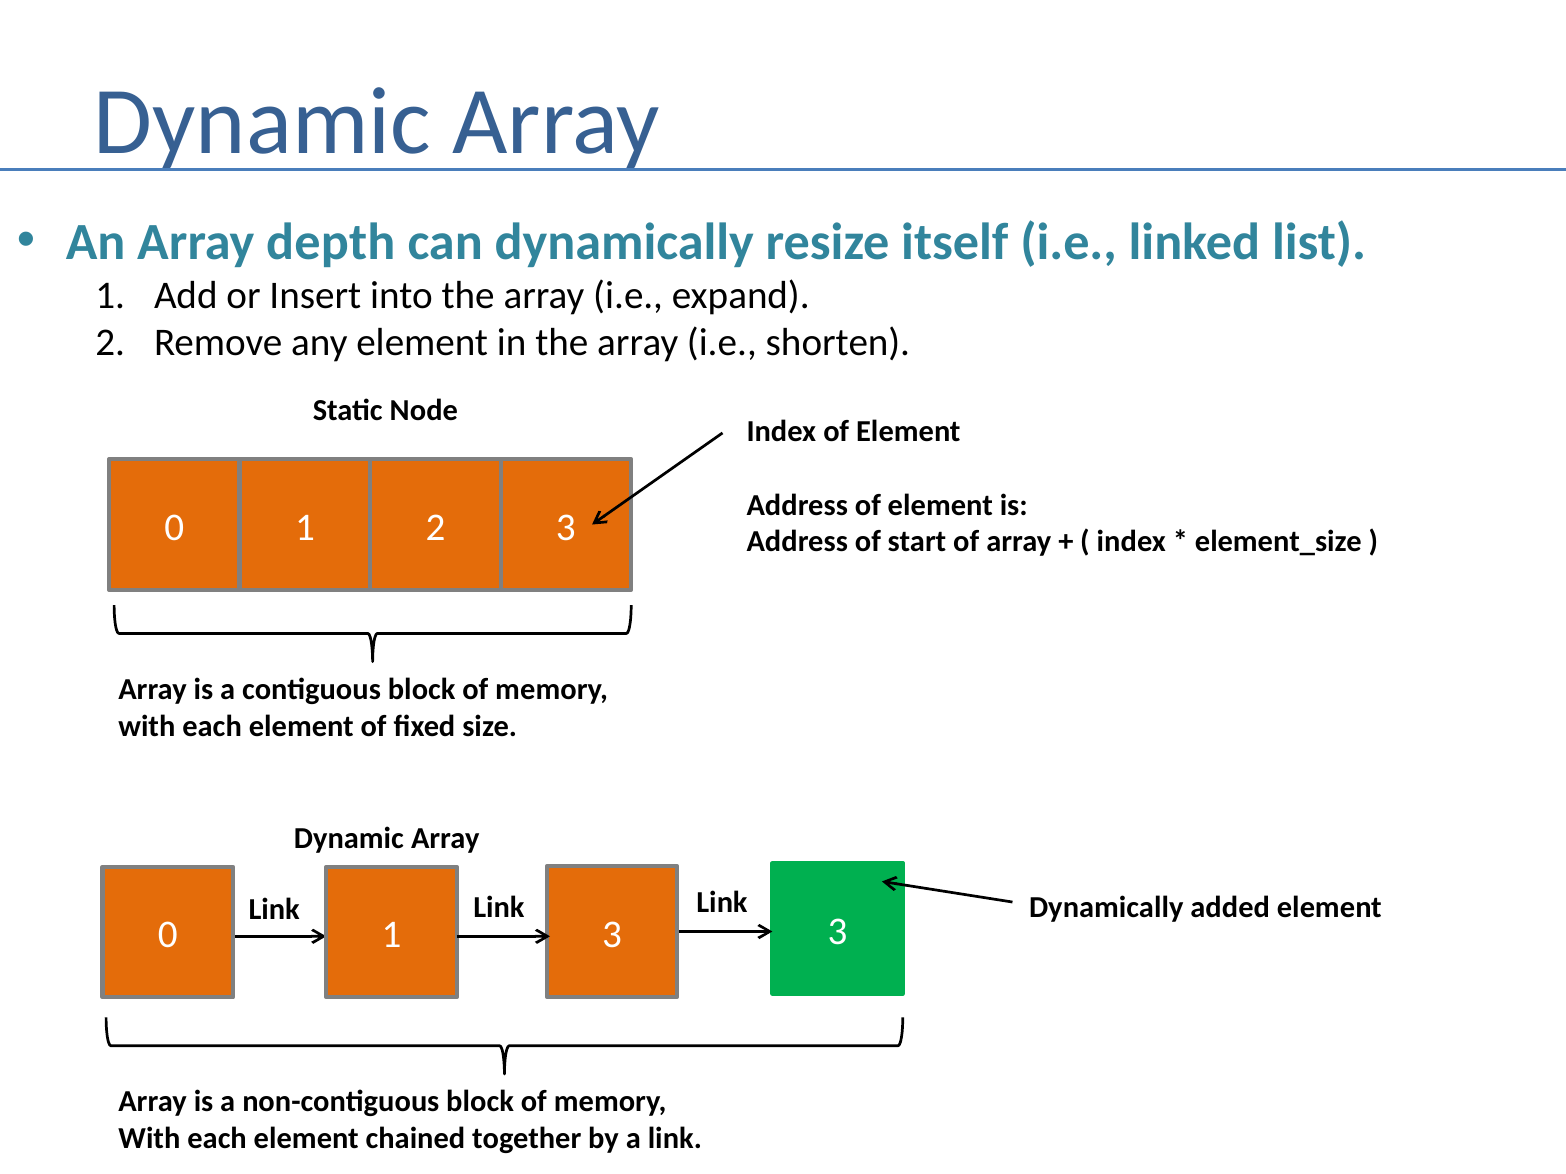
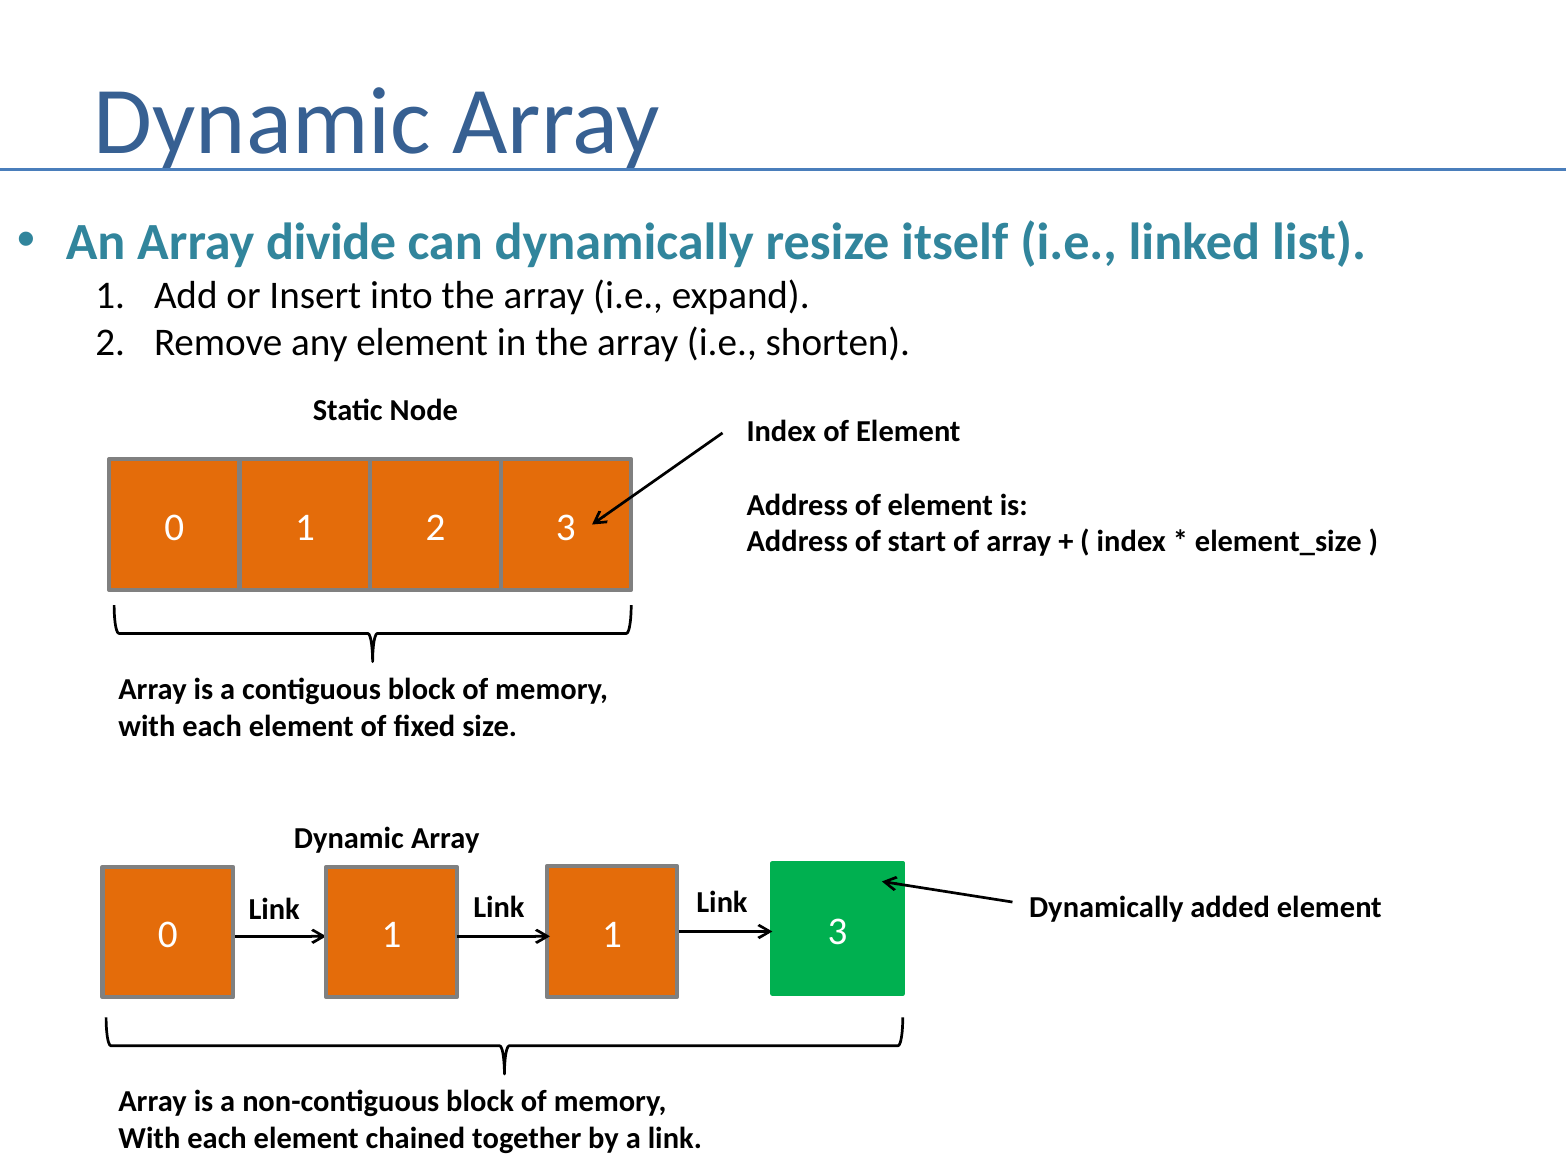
depth: depth -> divide (331, 242)
1 3: 3 -> 1 (612, 935)
